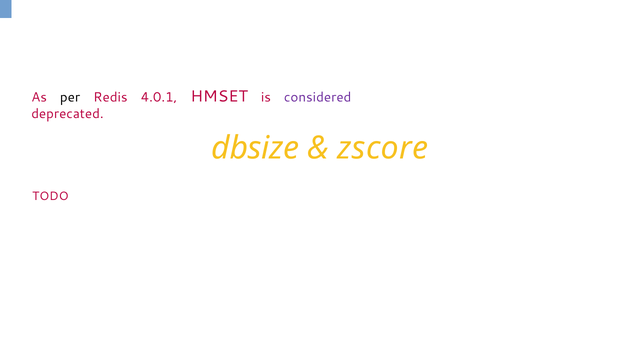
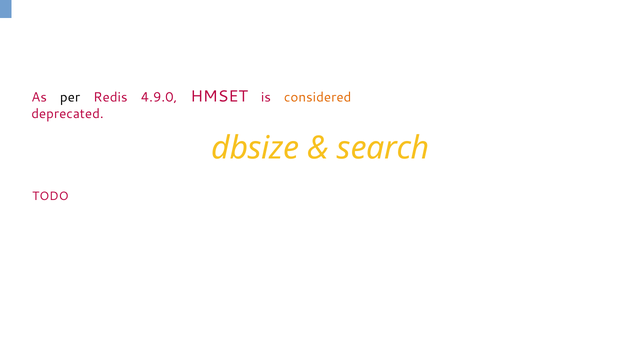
4.0.1: 4.0.1 -> 4.9.0 (159, 97)
considered colour: purple -> orange (318, 97)
zscore: zscore -> search (383, 148)
